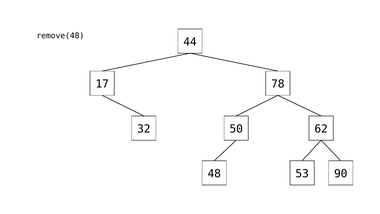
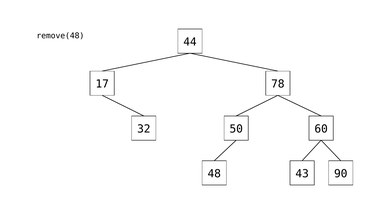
62: 62 -> 60 (321, 129)
53: 53 -> 43 (302, 173)
